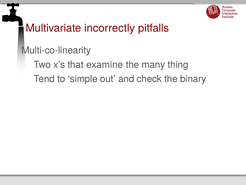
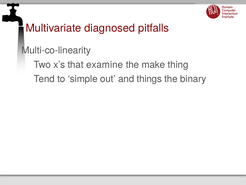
incorrectly: incorrectly -> diagnosed (110, 28)
many: many -> make (153, 65)
check: check -> things (149, 79)
